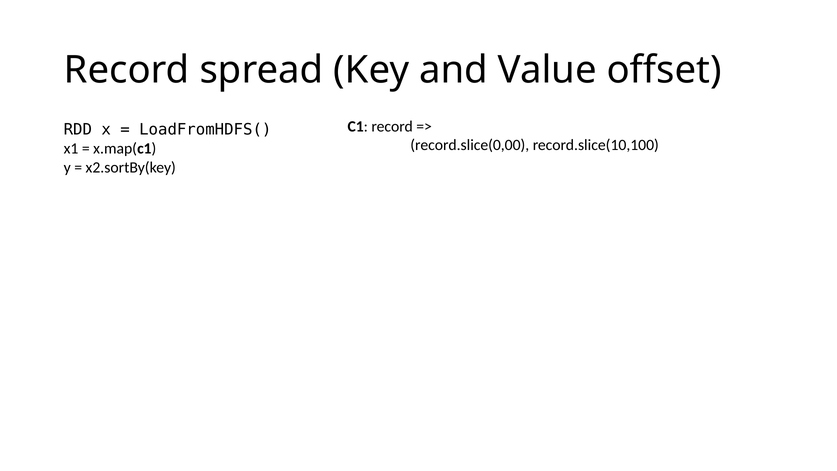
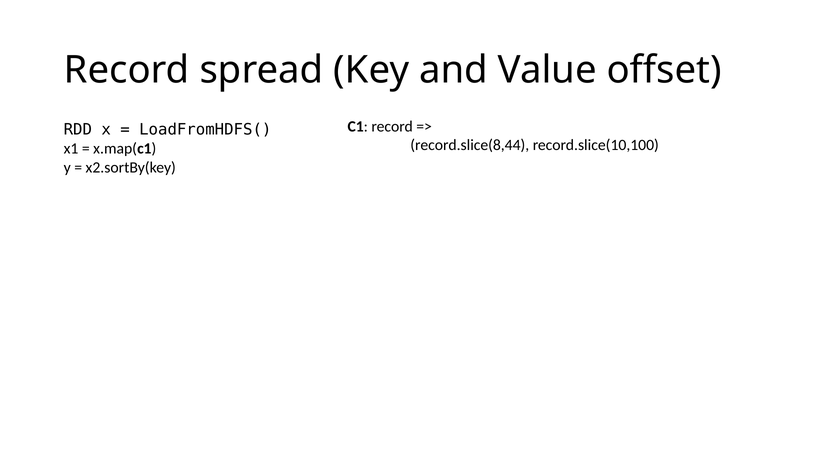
record.slice(0,00: record.slice(0,00 -> record.slice(8,44 (470, 145)
